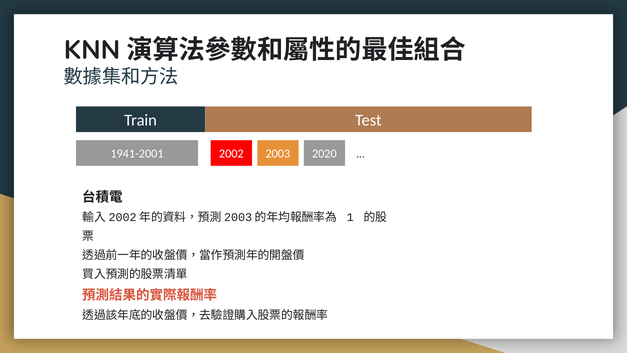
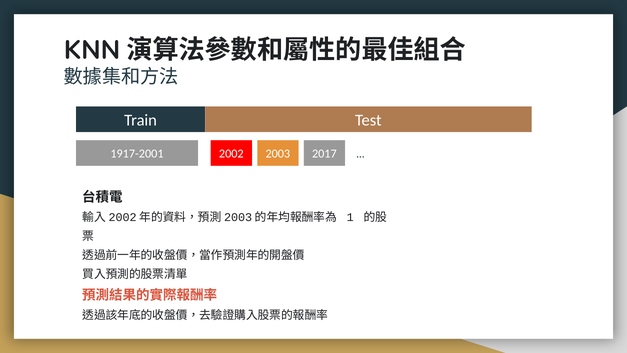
1941-2001: 1941-2001 -> 1917-2001 (137, 154)
2020: 2020 -> 2017 (324, 154)
